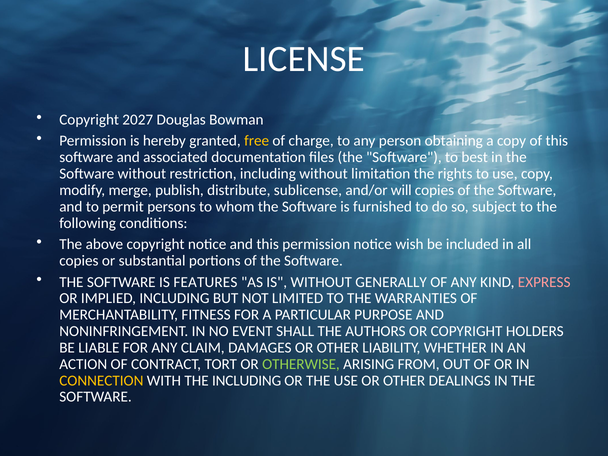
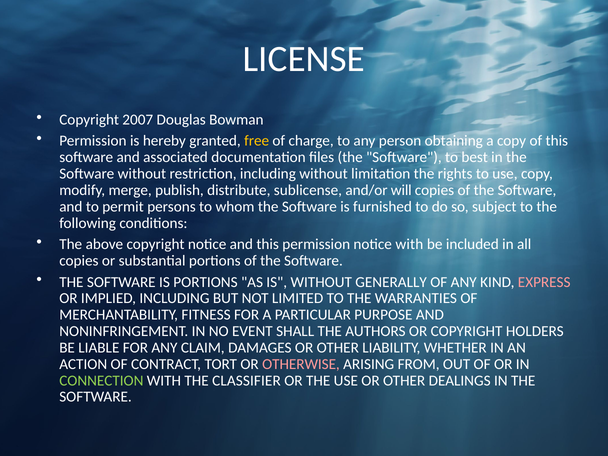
2027: 2027 -> 2007 (138, 120)
notice wish: wish -> with (409, 244)
IS FEATURES: FEATURES -> PORTIONS (205, 282)
OTHERWISE colour: light green -> pink (301, 364)
CONNECTION colour: yellow -> light green (101, 381)
THE INCLUDING: INCLUDING -> CLASSIFIER (246, 381)
